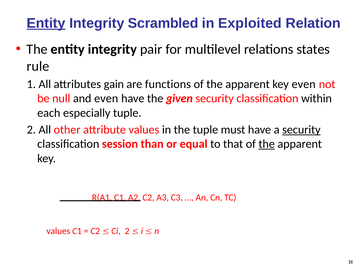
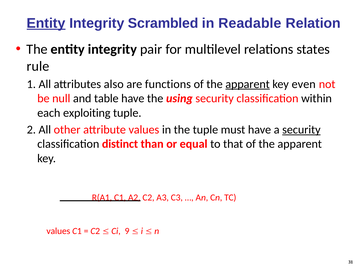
Exploited: Exploited -> Readable (250, 23)
gain: gain -> also (114, 84)
apparent underline: none -> present (248, 84)
and even: even -> table (106, 98)
given: given -> using (179, 98)
especially: especially -> exploiting (87, 113)
session: session -> distinct (120, 144)
the underline: present -> none (267, 144)
Ci 2: 2 -> 9 (127, 231)
